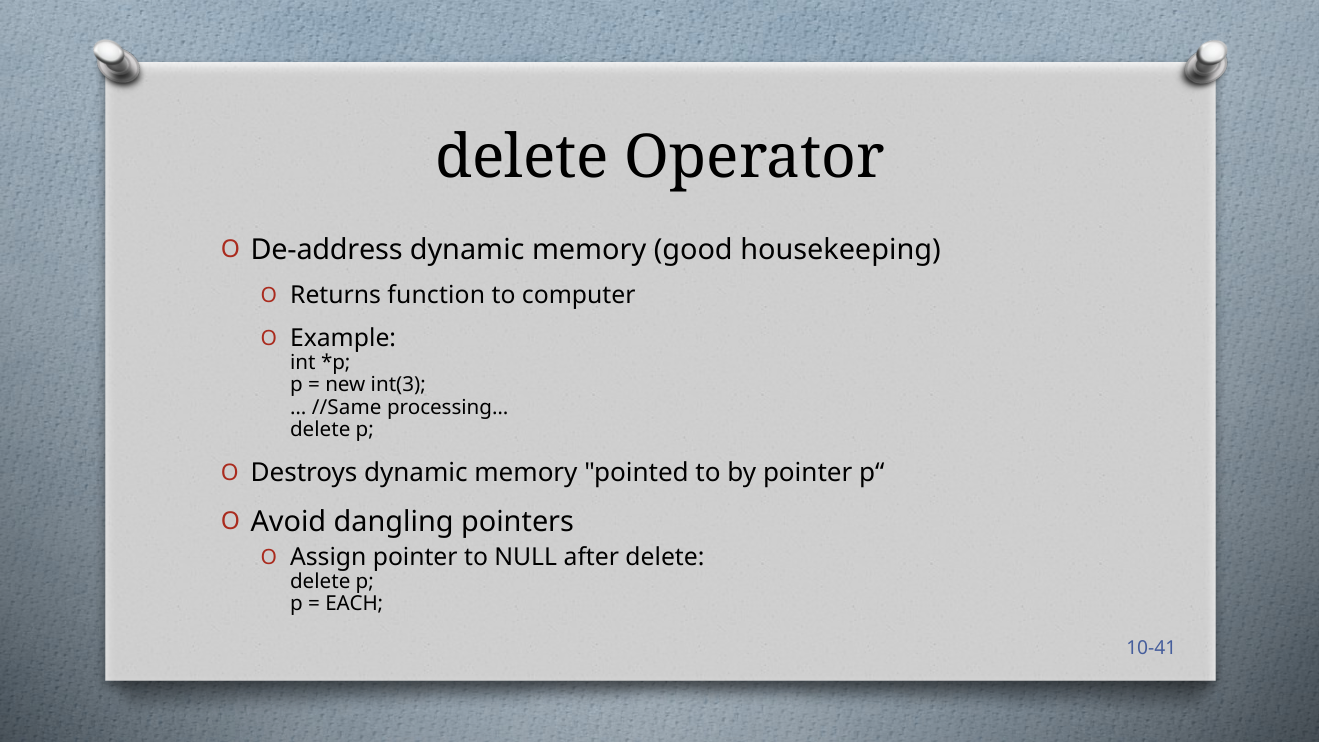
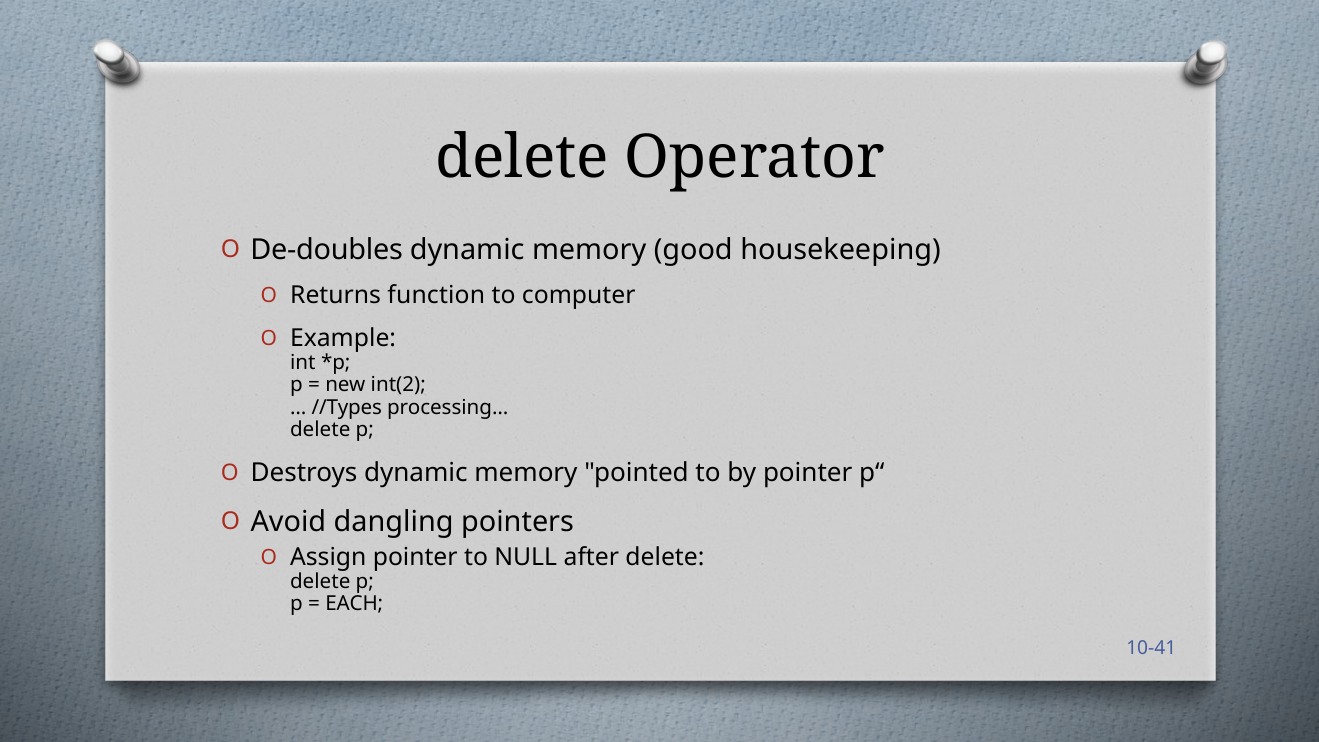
De-address: De-address -> De-doubles (327, 250)
int(3: int(3 -> int(2 (398, 385)
//Same: //Same -> //Types (347, 407)
